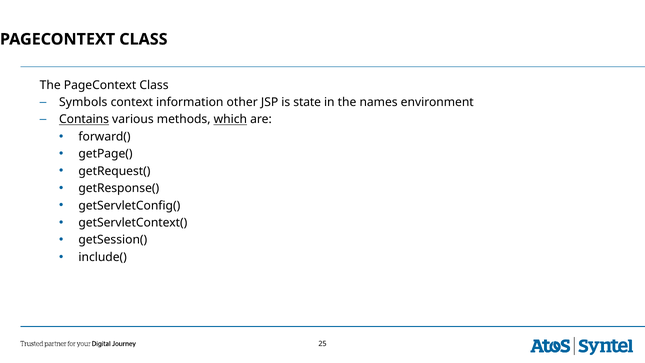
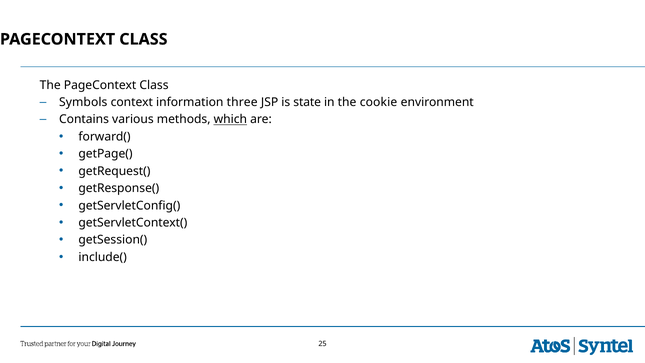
other: other -> three (242, 102)
names: names -> cookie (378, 102)
Contains underline: present -> none (84, 119)
